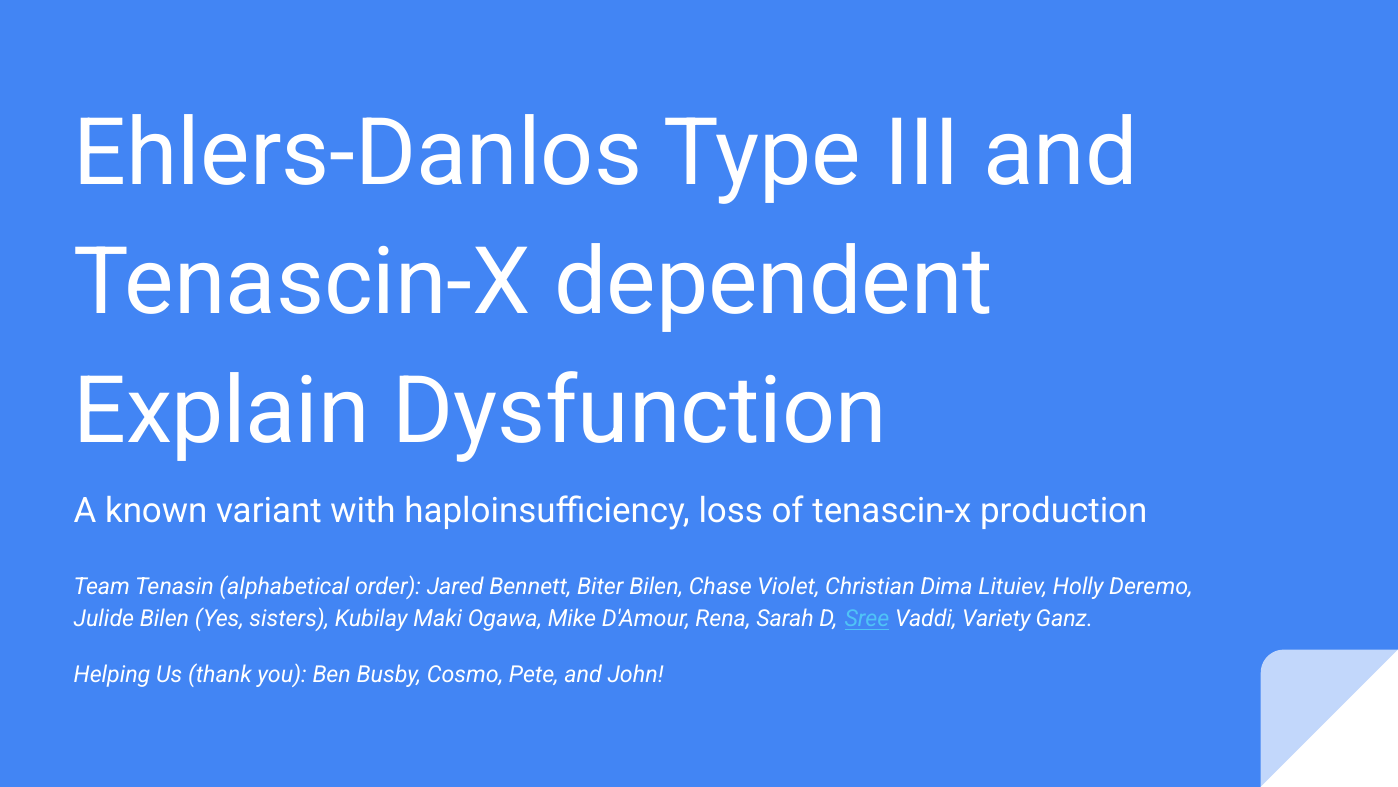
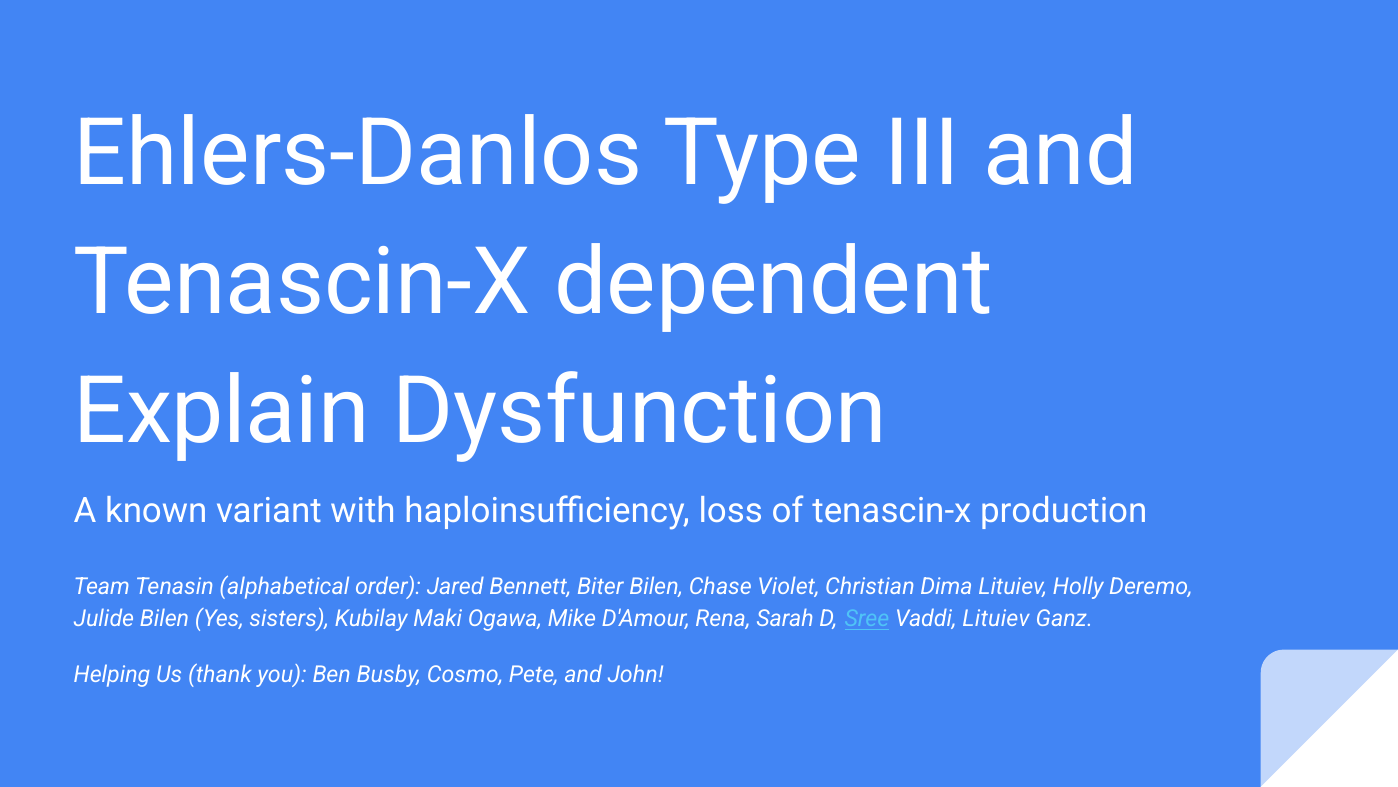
Vaddi Variety: Variety -> Lituiev (996, 619)
